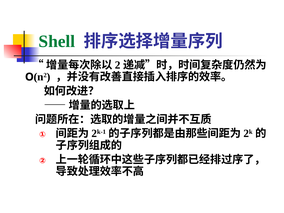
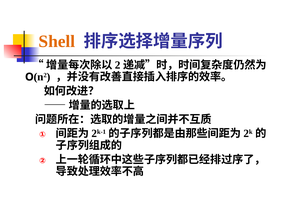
Shell colour: green -> orange (57, 41)
